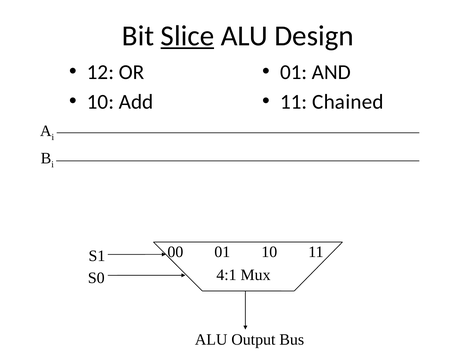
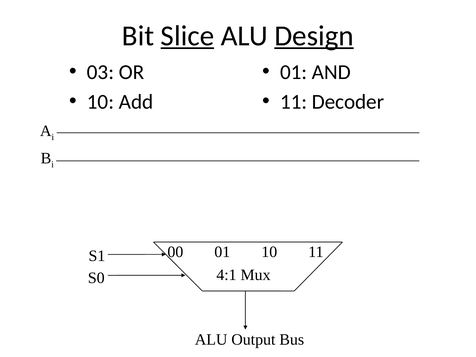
Design underline: none -> present (314, 36)
12: 12 -> 03 (100, 72)
Chained: Chained -> Decoder (348, 102)
